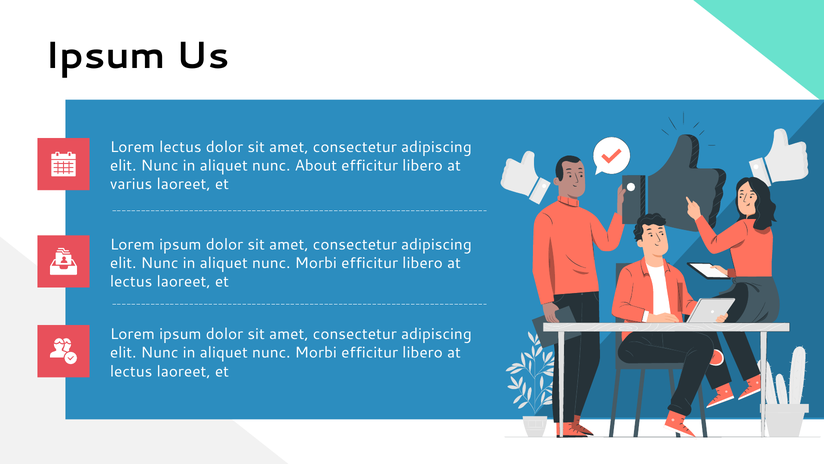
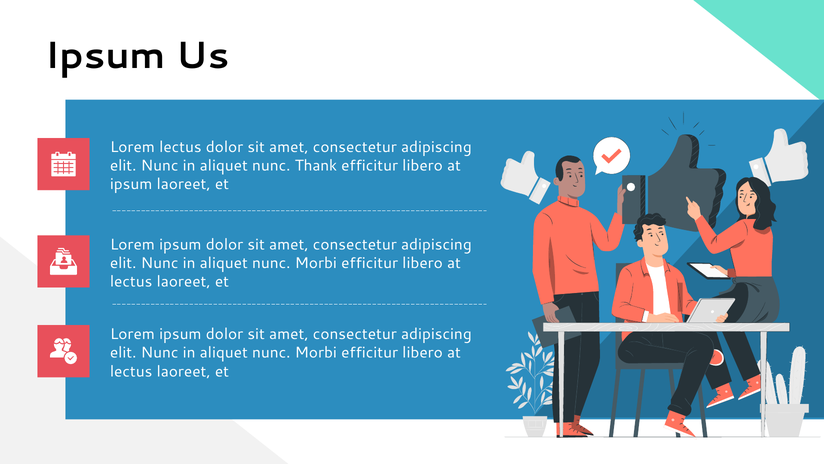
About: About -> Thank (316, 165)
varius: varius -> ipsum (131, 184)
